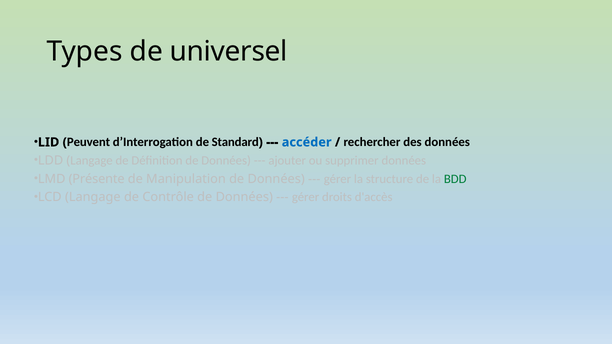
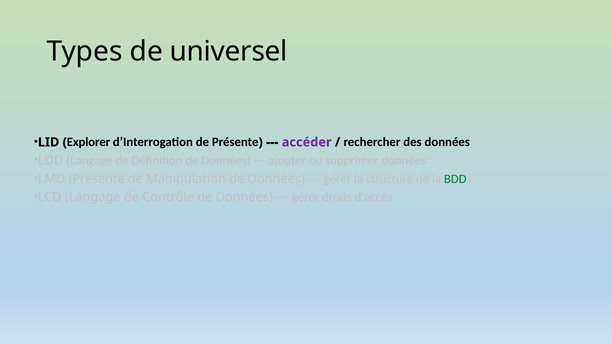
Peuvent: Peuvent -> Explorer (89, 142)
de Standard: Standard -> Présente (235, 142)
accéder colour: blue -> purple (307, 142)
